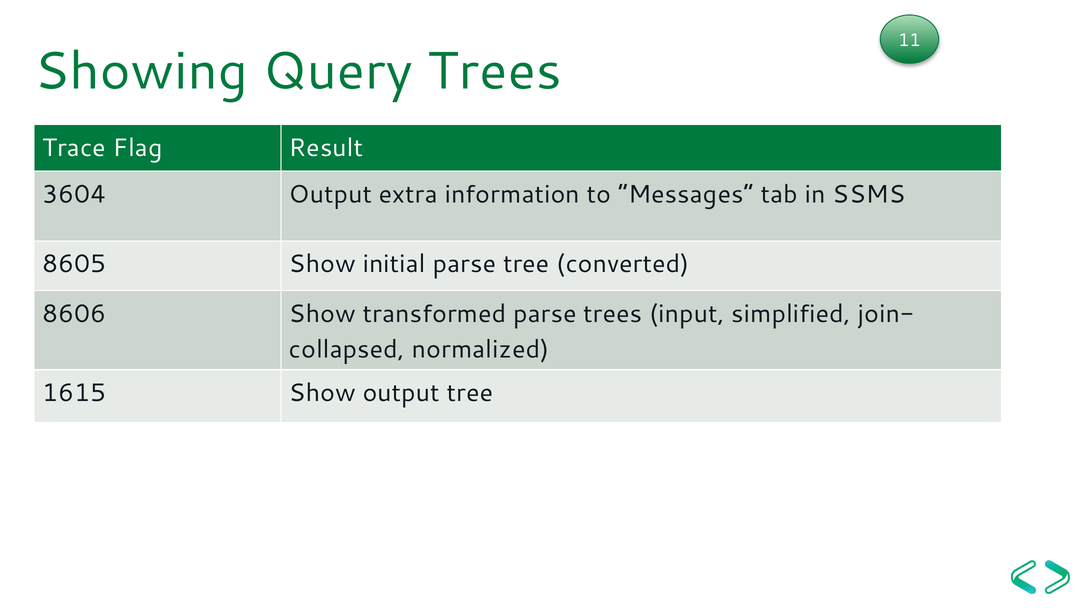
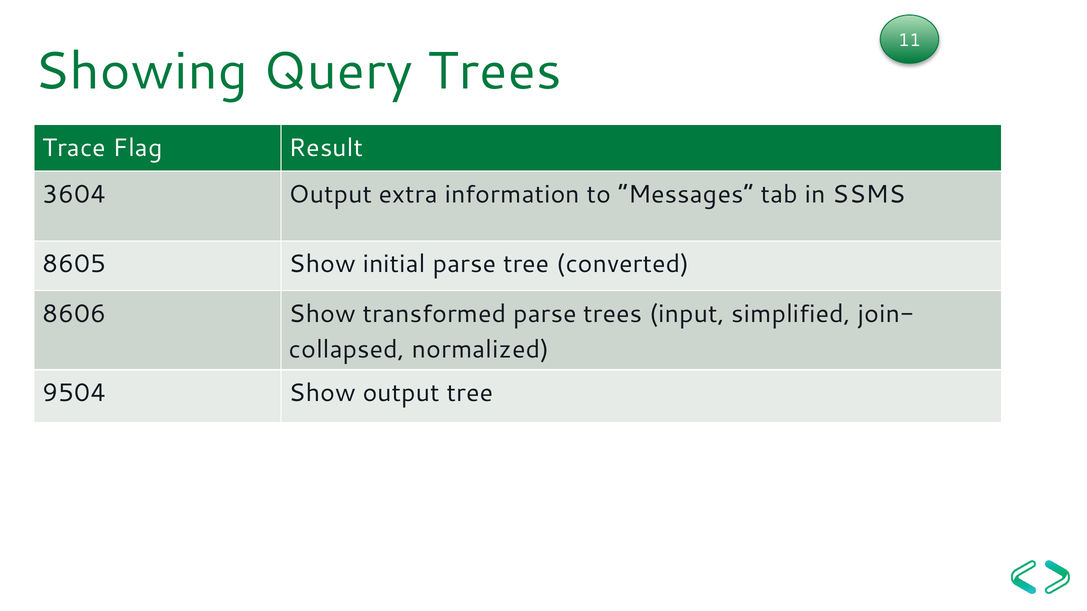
1615: 1615 -> 9504 (74, 393)
